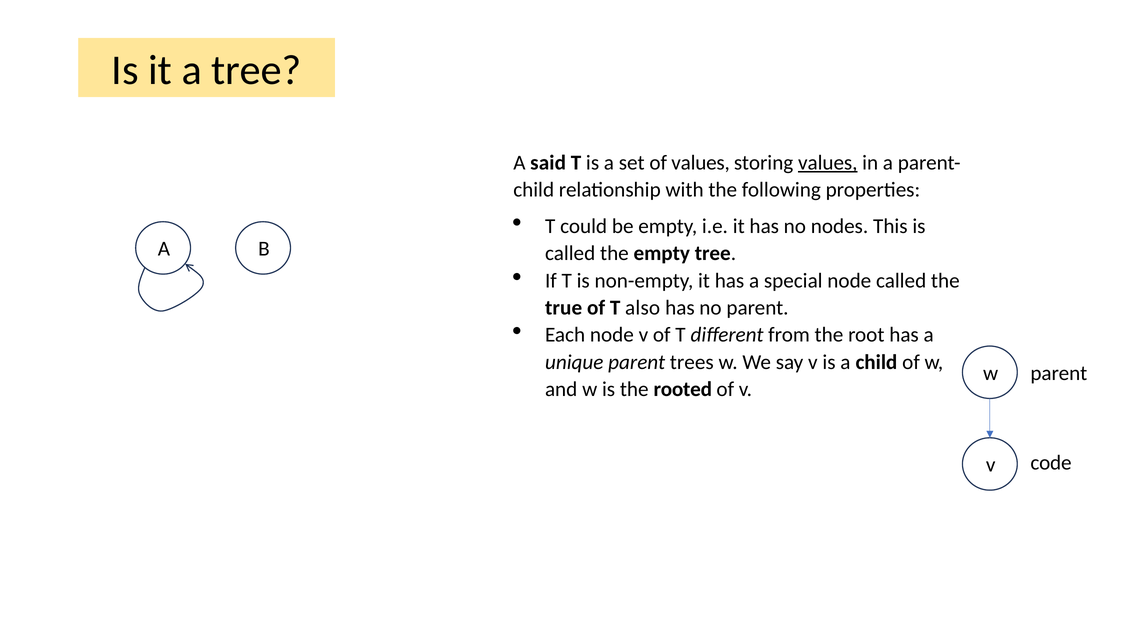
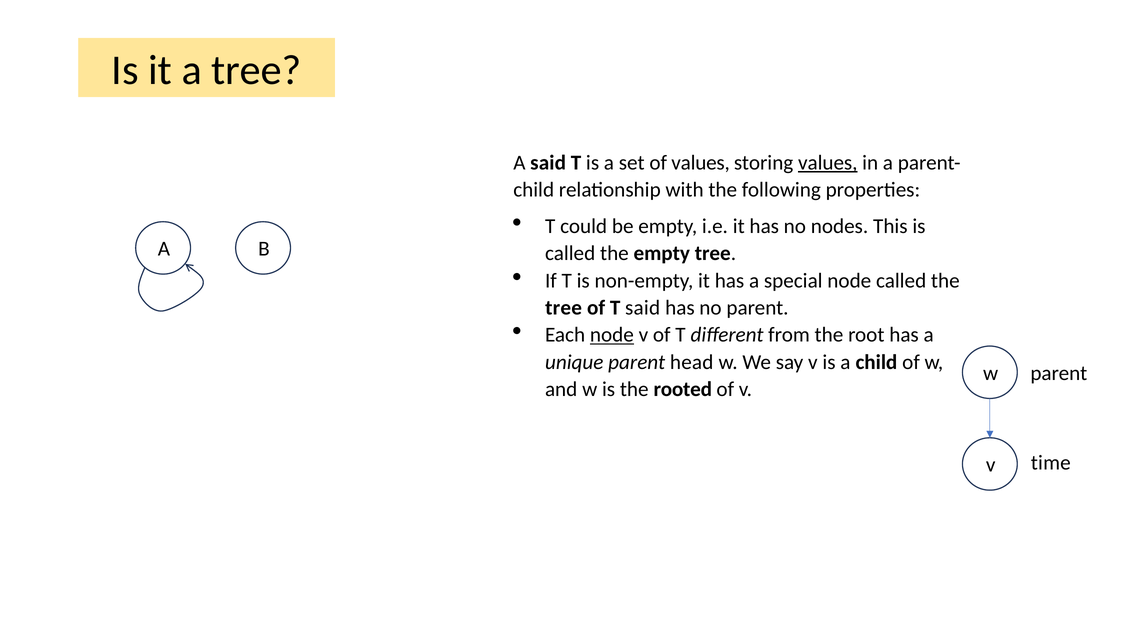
true: true -> tree (564, 308)
T also: also -> said (643, 308)
node underline: none -> present (612, 335)
trees: trees -> head (692, 362)
code: code -> time (1051, 463)
